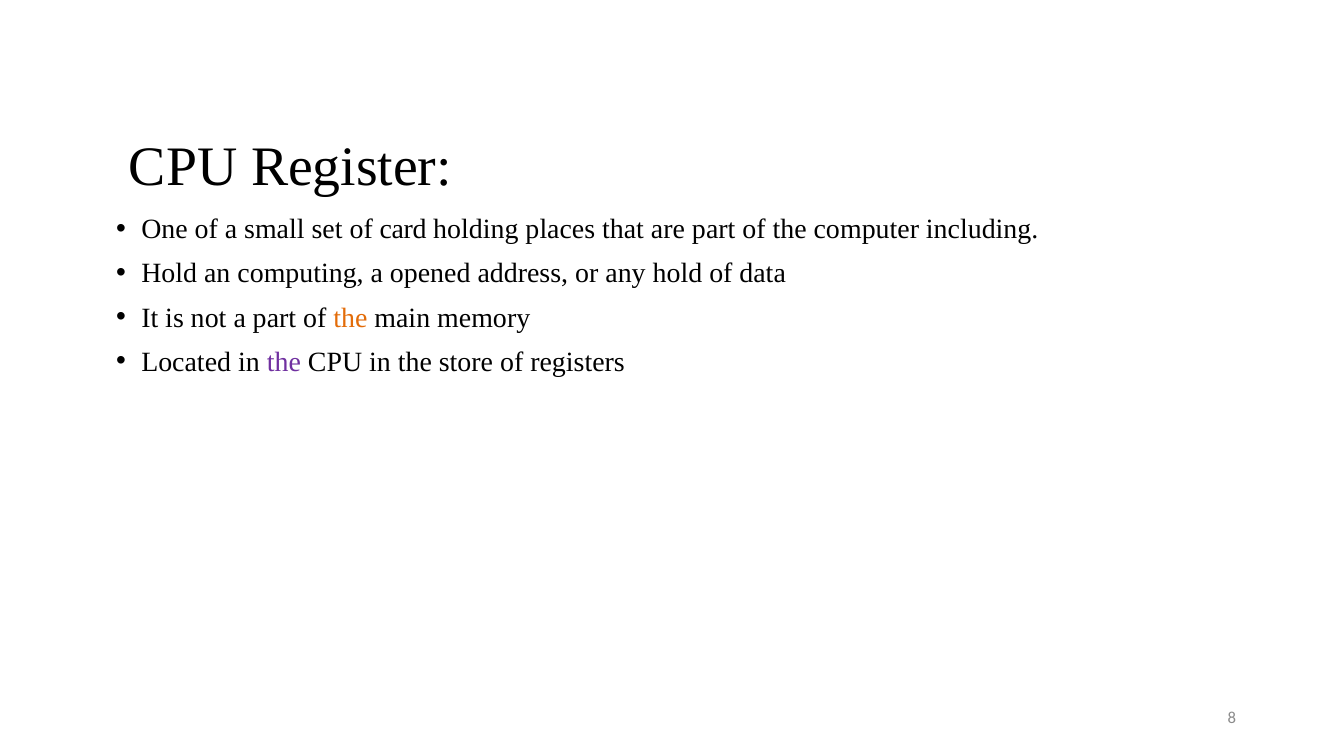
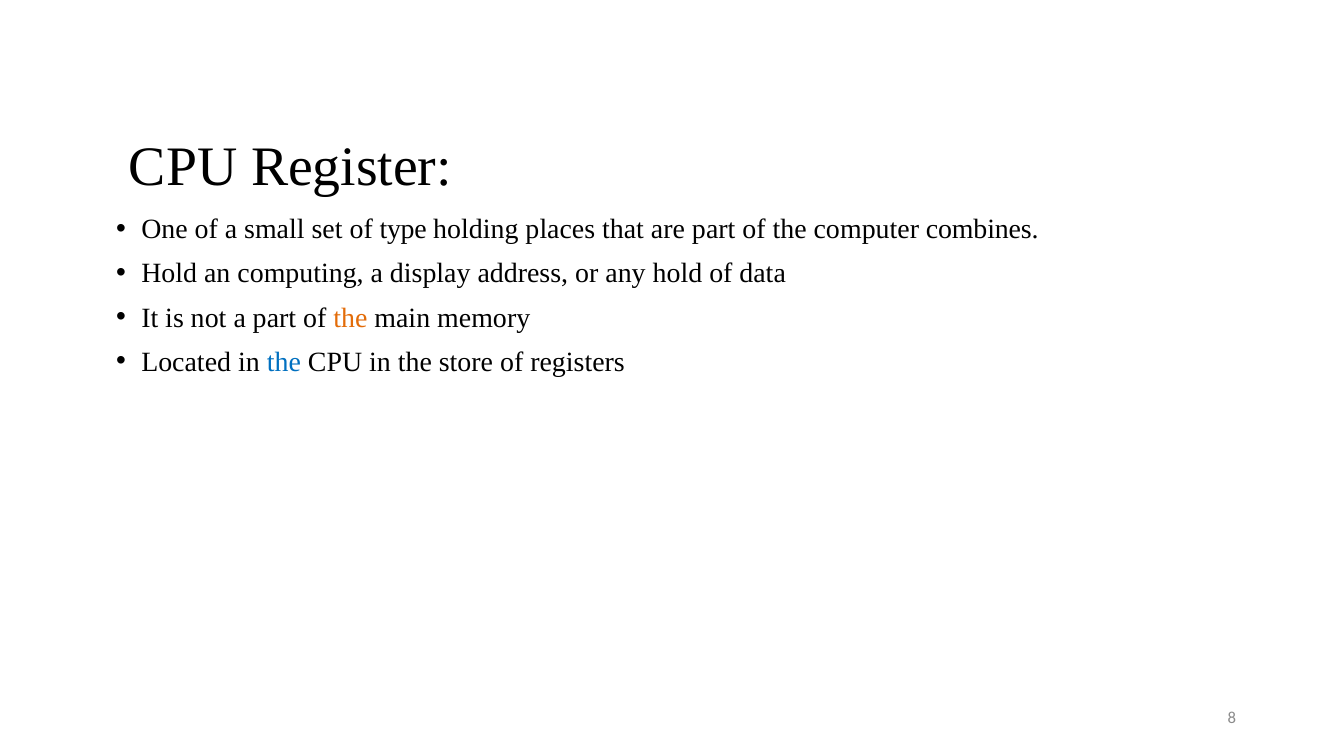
card: card -> type (403, 230)
including: including -> combines (982, 230)
opened: opened -> display (430, 274)
the colour: purple -> blue (284, 362)
